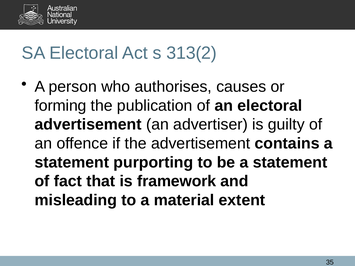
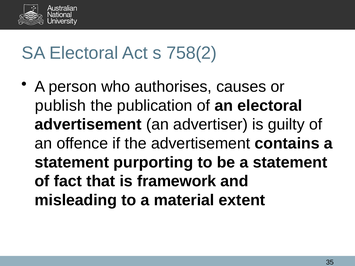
313(2: 313(2 -> 758(2 (192, 53)
forming: forming -> publish (60, 106)
